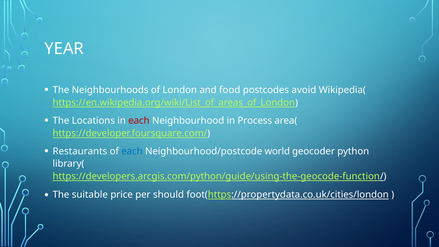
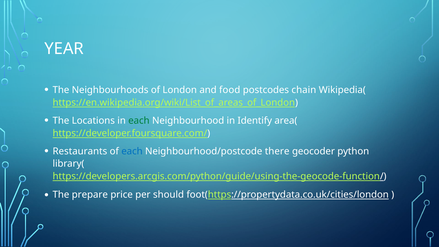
avoid: avoid -> chain (304, 90)
each colour: red -> green (139, 121)
Process: Process -> Identify (255, 121)
world: world -> there (277, 151)
suitable: suitable -> prepare (90, 195)
